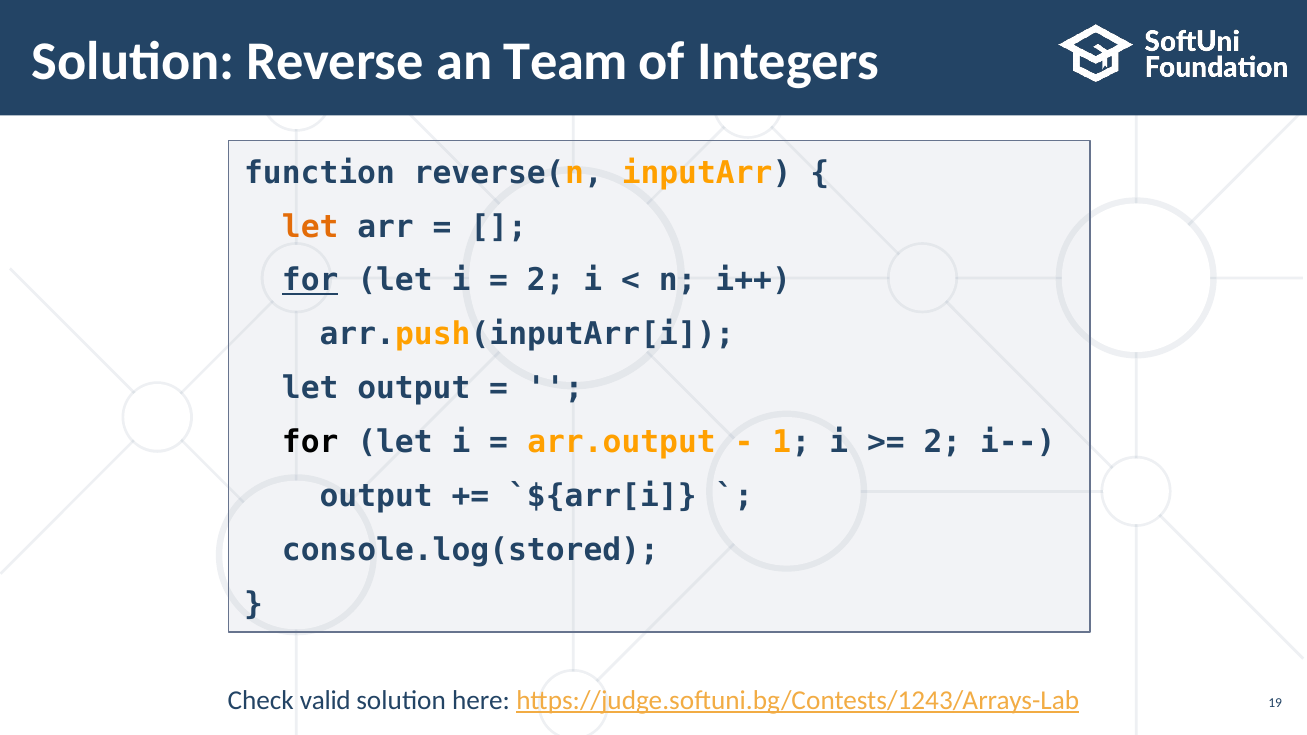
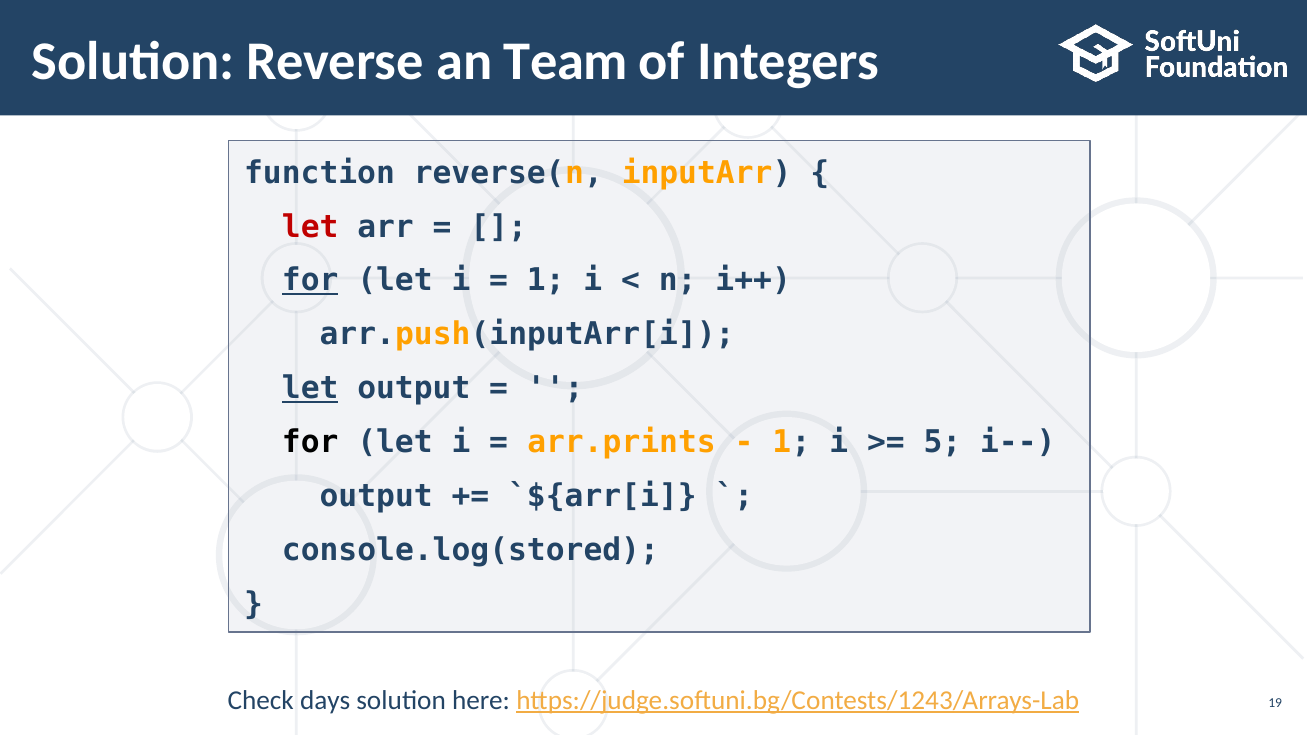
let colour: orange -> red (310, 227)
2: 2 -> 1 (546, 281)
let underline: none -> present (310, 389)
arr.output: arr.output -> arr.prints (622, 442)
2: 2 -> 5 (942, 442)
valid: valid -> days (325, 701)
